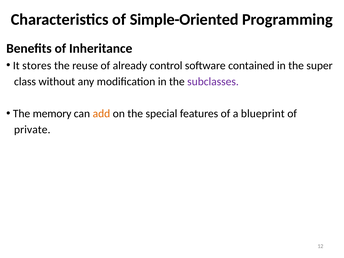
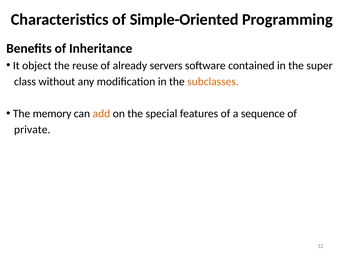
stores: stores -> object (37, 66)
control: control -> servers (166, 66)
subclasses colour: purple -> orange (213, 82)
blueprint: blueprint -> sequence (263, 114)
